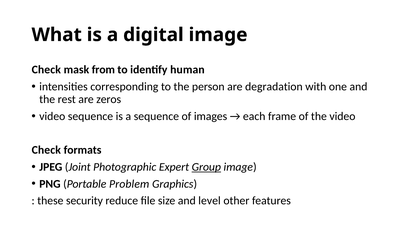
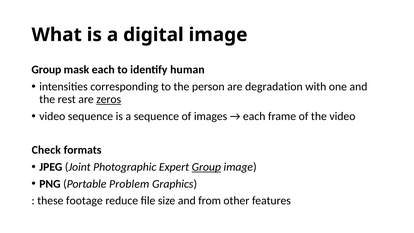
Check: Check -> Group (46, 70)
mask from: from -> each (103, 70)
zeros underline: none -> present (109, 99)
security: security -> footage (84, 201)
level: level -> from (210, 201)
